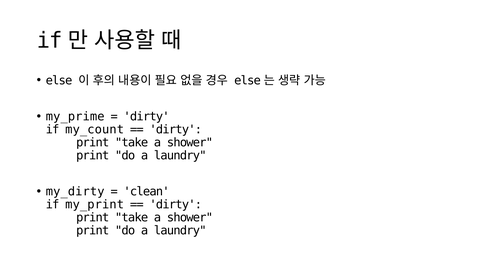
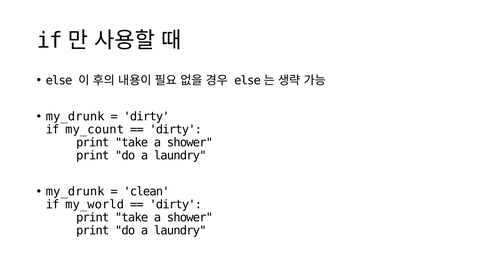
my_prime: my_prime -> my_drunk (75, 116)
my_dirty: my_dirty -> my_drunk (75, 191)
my_print: my_print -> my_world (95, 204)
